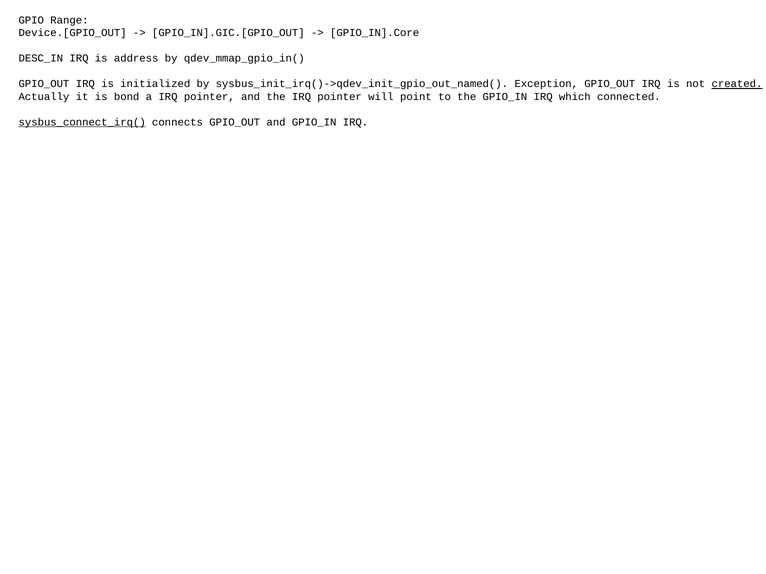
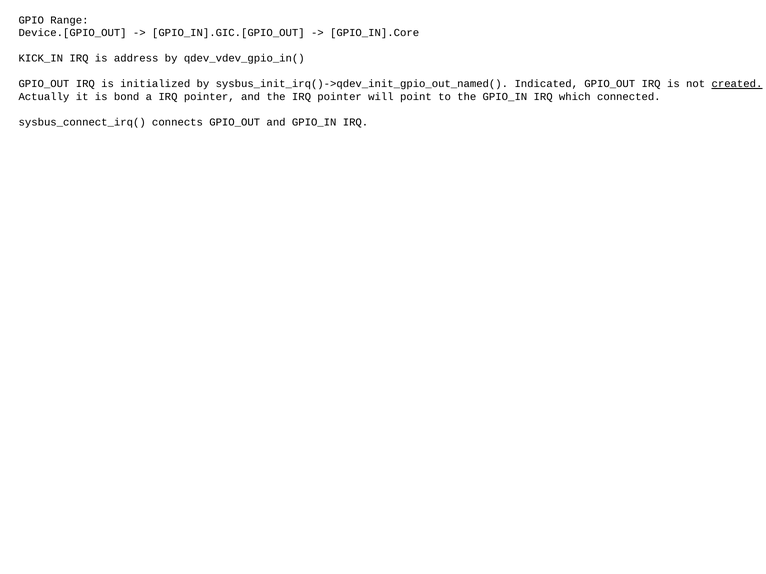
DESC_IN: DESC_IN -> KICK_IN (41, 58)
qdev_mmap_gpio_in(: qdev_mmap_gpio_in( -> qdev_vdev_gpio_in( (244, 58)
Exception: Exception -> Indicated (546, 84)
sysbus_connect_irq( underline: present -> none (82, 122)
